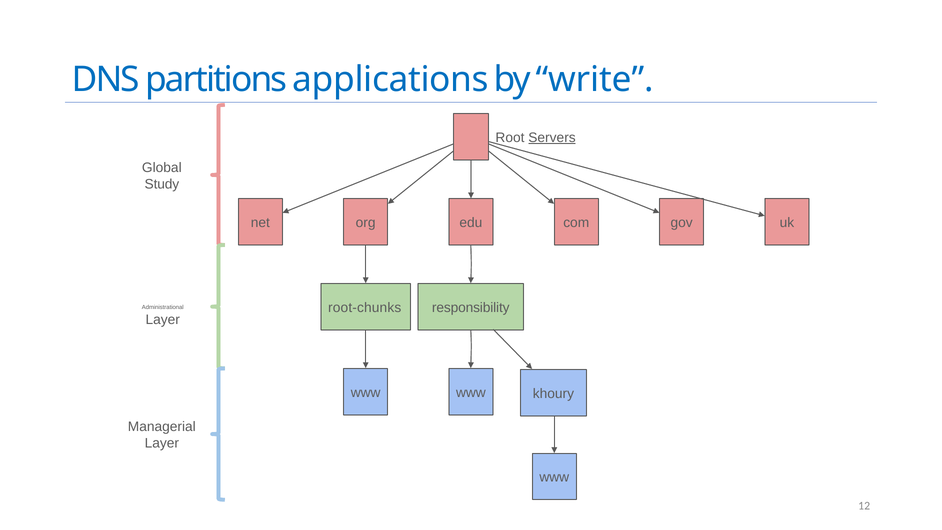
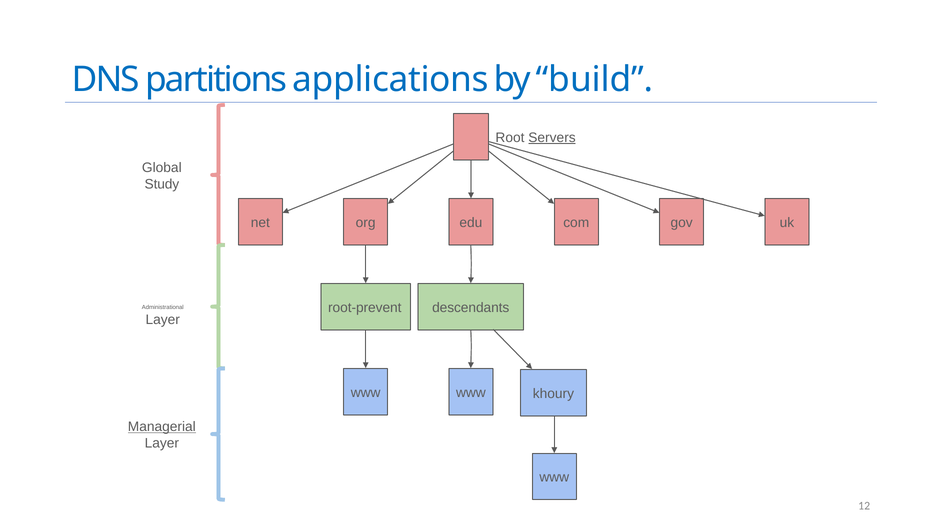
write: write -> build (595, 80)
root-chunks: root-chunks -> root-prevent (365, 308)
responsibility: responsibility -> descendants (471, 308)
Managerial underline: none -> present (162, 427)
